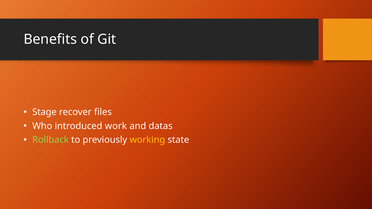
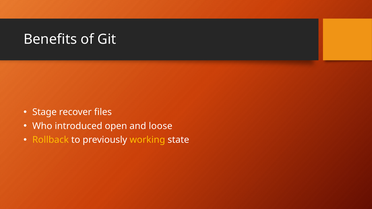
work: work -> open (116, 126)
datas: datas -> loose (161, 126)
Rollback colour: light green -> yellow (51, 140)
